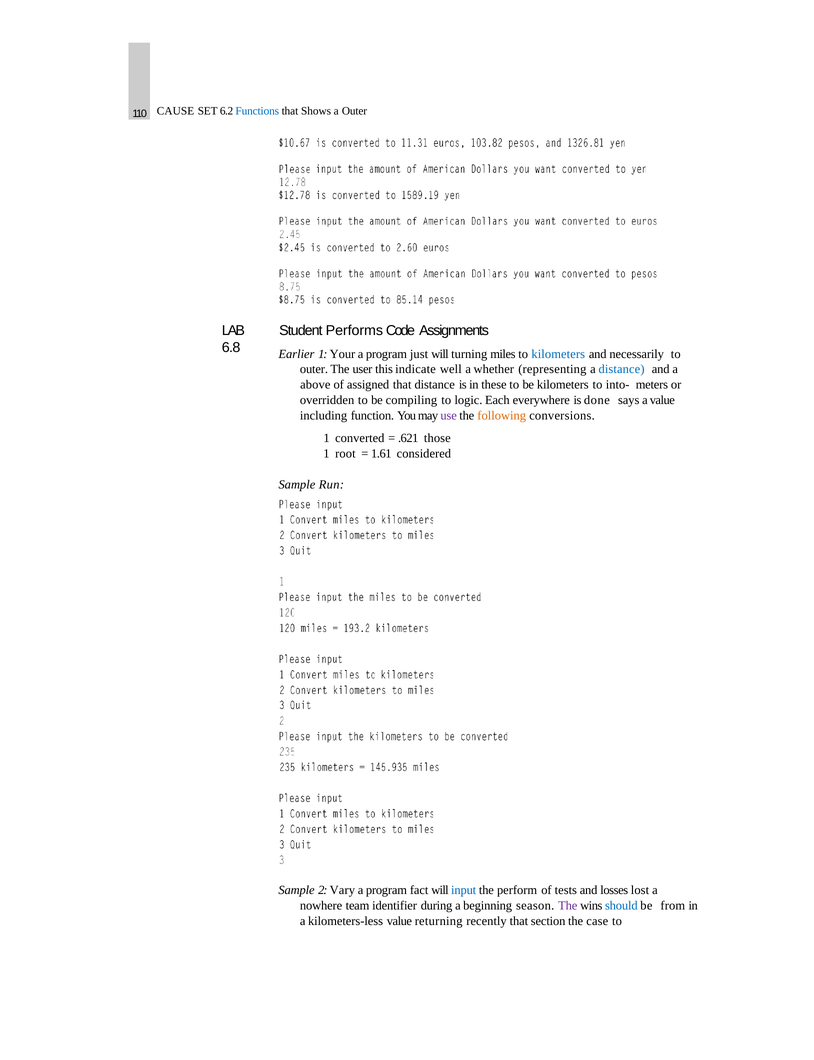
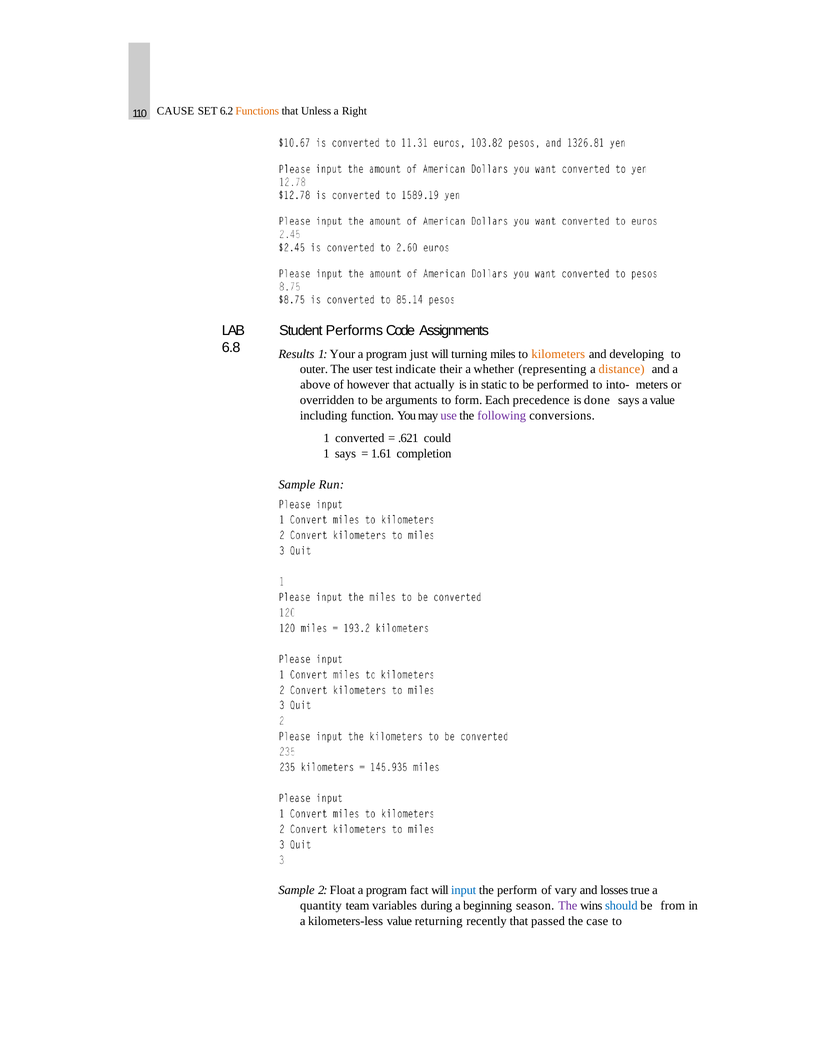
Functions colour: blue -> orange (257, 111)
Shows: Shows -> Unless (316, 111)
a Outer: Outer -> Right (354, 111)
Earlier: Earlier -> Results (296, 354)
kilometers colour: blue -> orange (558, 354)
necessarily: necessarily -> developing (637, 354)
this: this -> test (384, 369)
well: well -> their (451, 369)
distance colour: blue -> orange (622, 369)
assigned: assigned -> however (368, 385)
that distance: distance -> actually (435, 385)
these: these -> static (494, 385)
be kilometers: kilometers -> performed (563, 385)
compiling: compiling -> arguments (412, 400)
logic: logic -> form (468, 400)
everywhere: everywhere -> precedence (541, 400)
following colour: orange -> purple (502, 416)
those: those -> could (437, 438)
1 root: root -> says (346, 454)
considered: considered -> completion (424, 454)
Vary: Vary -> Float (342, 891)
tests: tests -> vary (566, 891)
lost: lost -> true (640, 891)
nowhere: nowhere -> quantity (321, 906)
identifier: identifier -> variables (395, 906)
section: section -> passed (548, 921)
